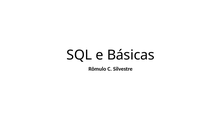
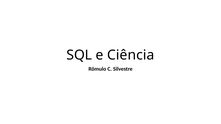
Básicas: Básicas -> Ciência (131, 55)
